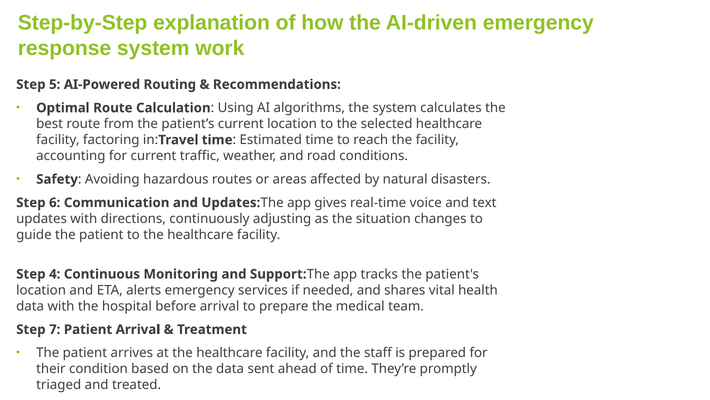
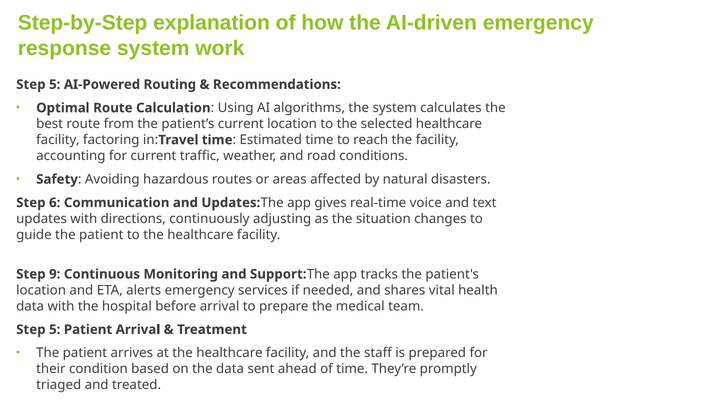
4: 4 -> 9 (55, 274)
7: 7 -> 5 (55, 329)
